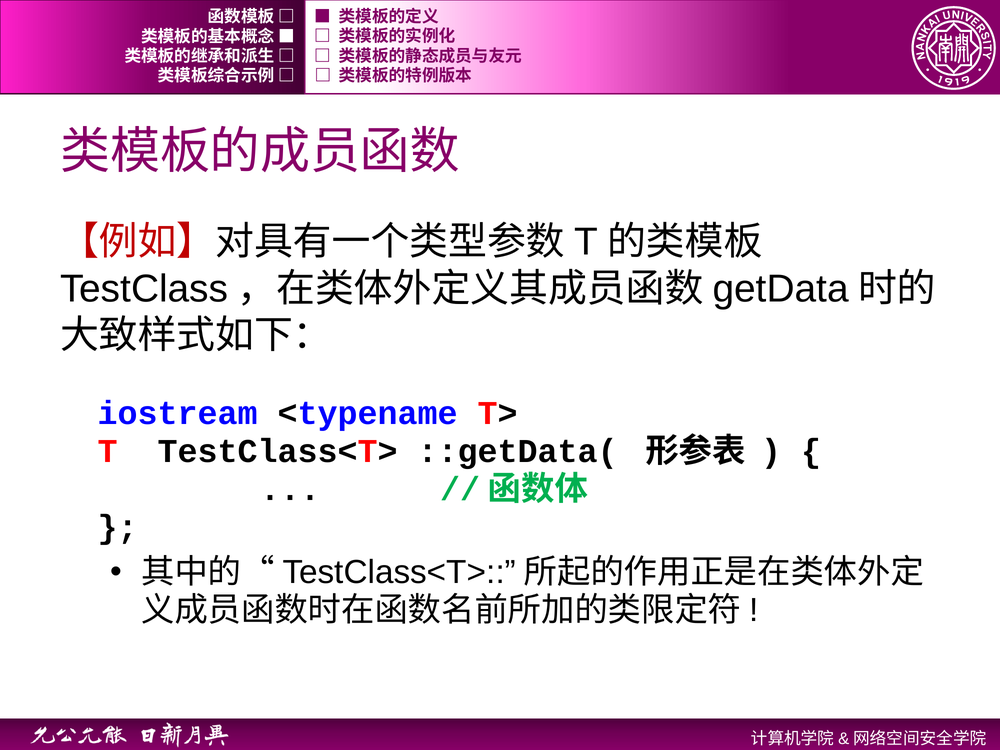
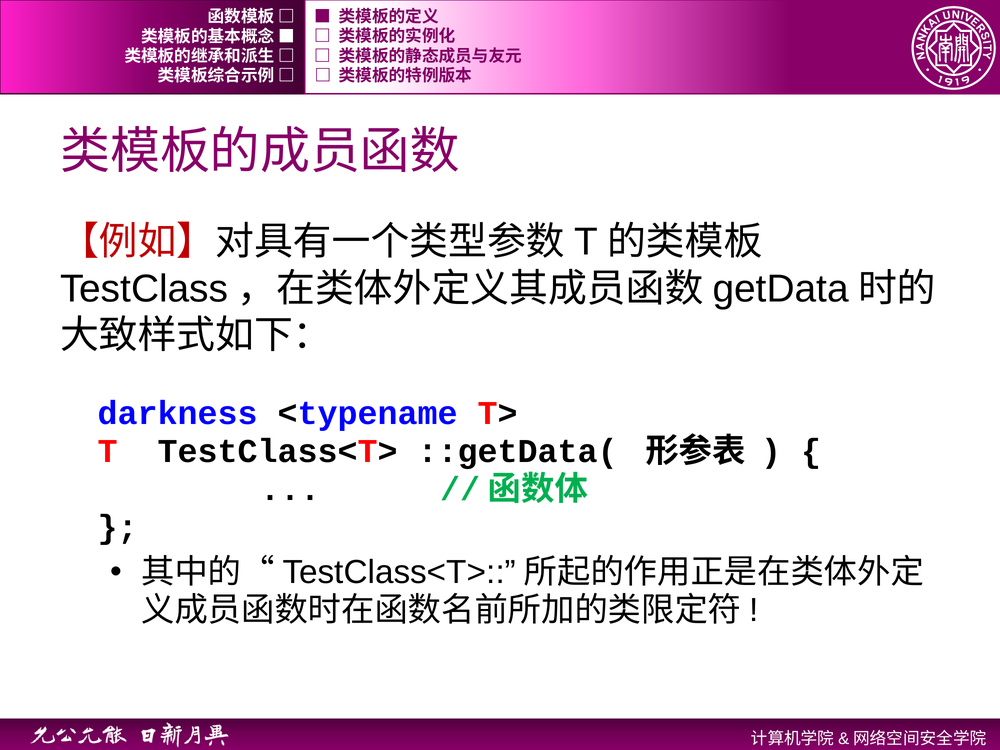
iostream: iostream -> darkness (178, 413)
